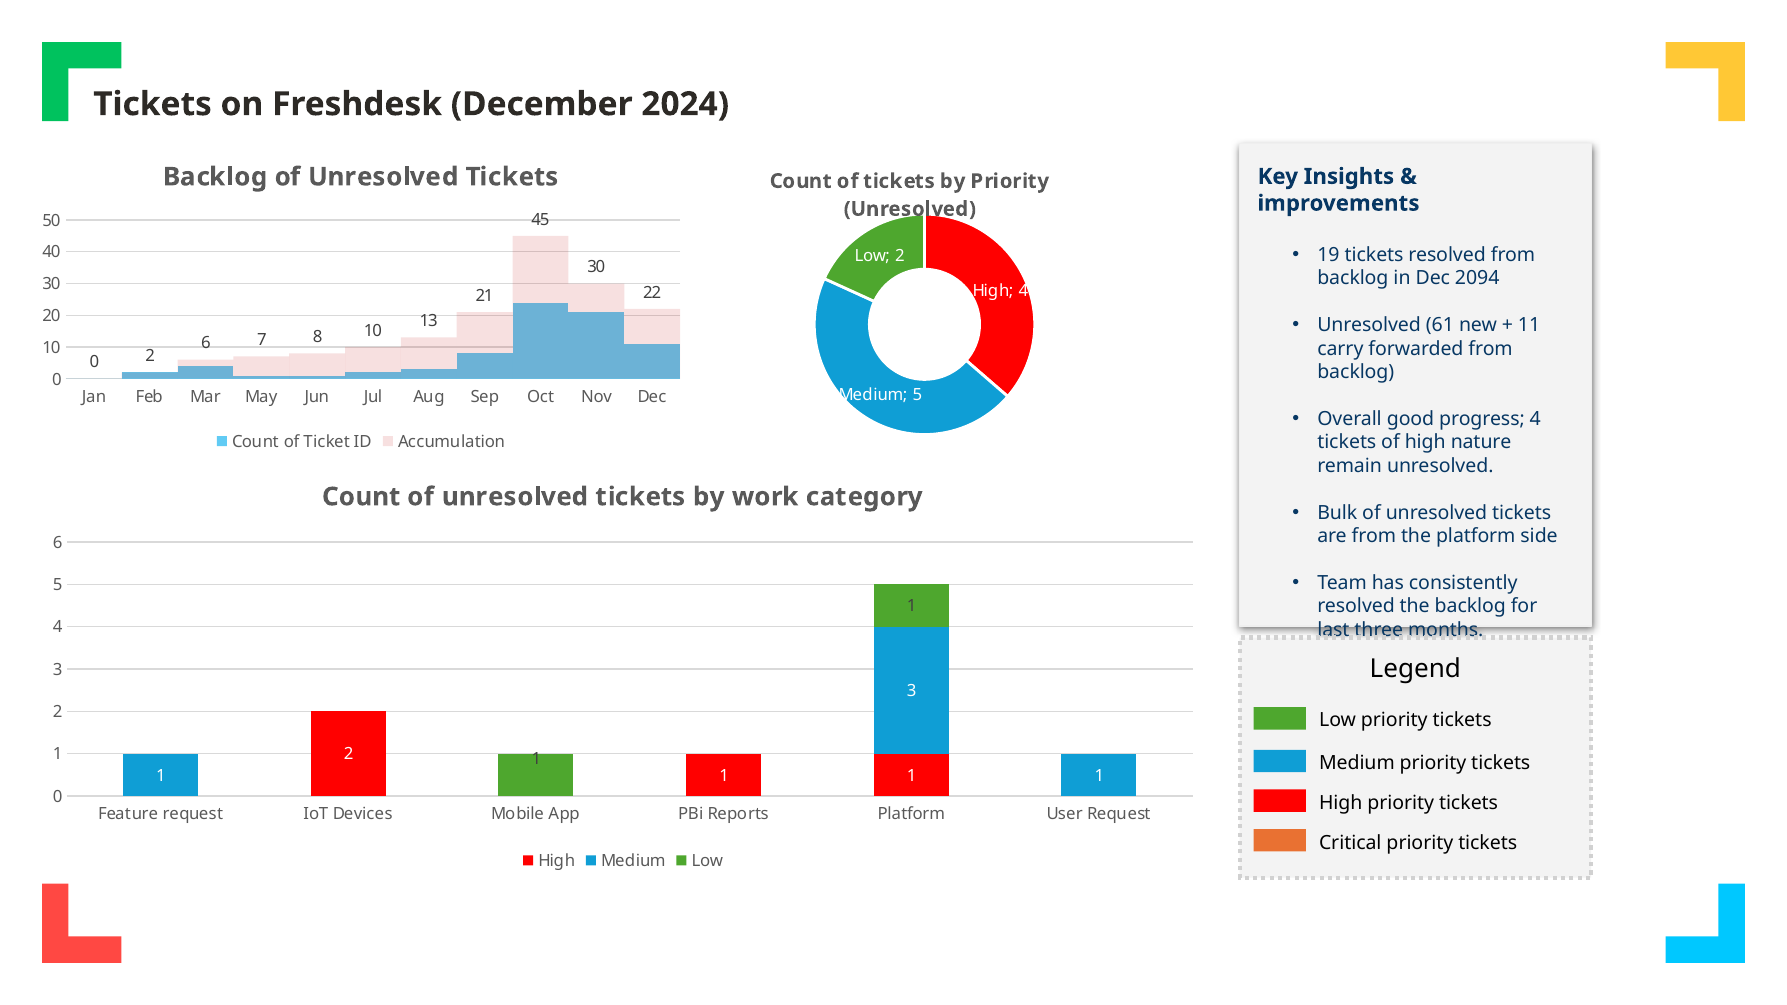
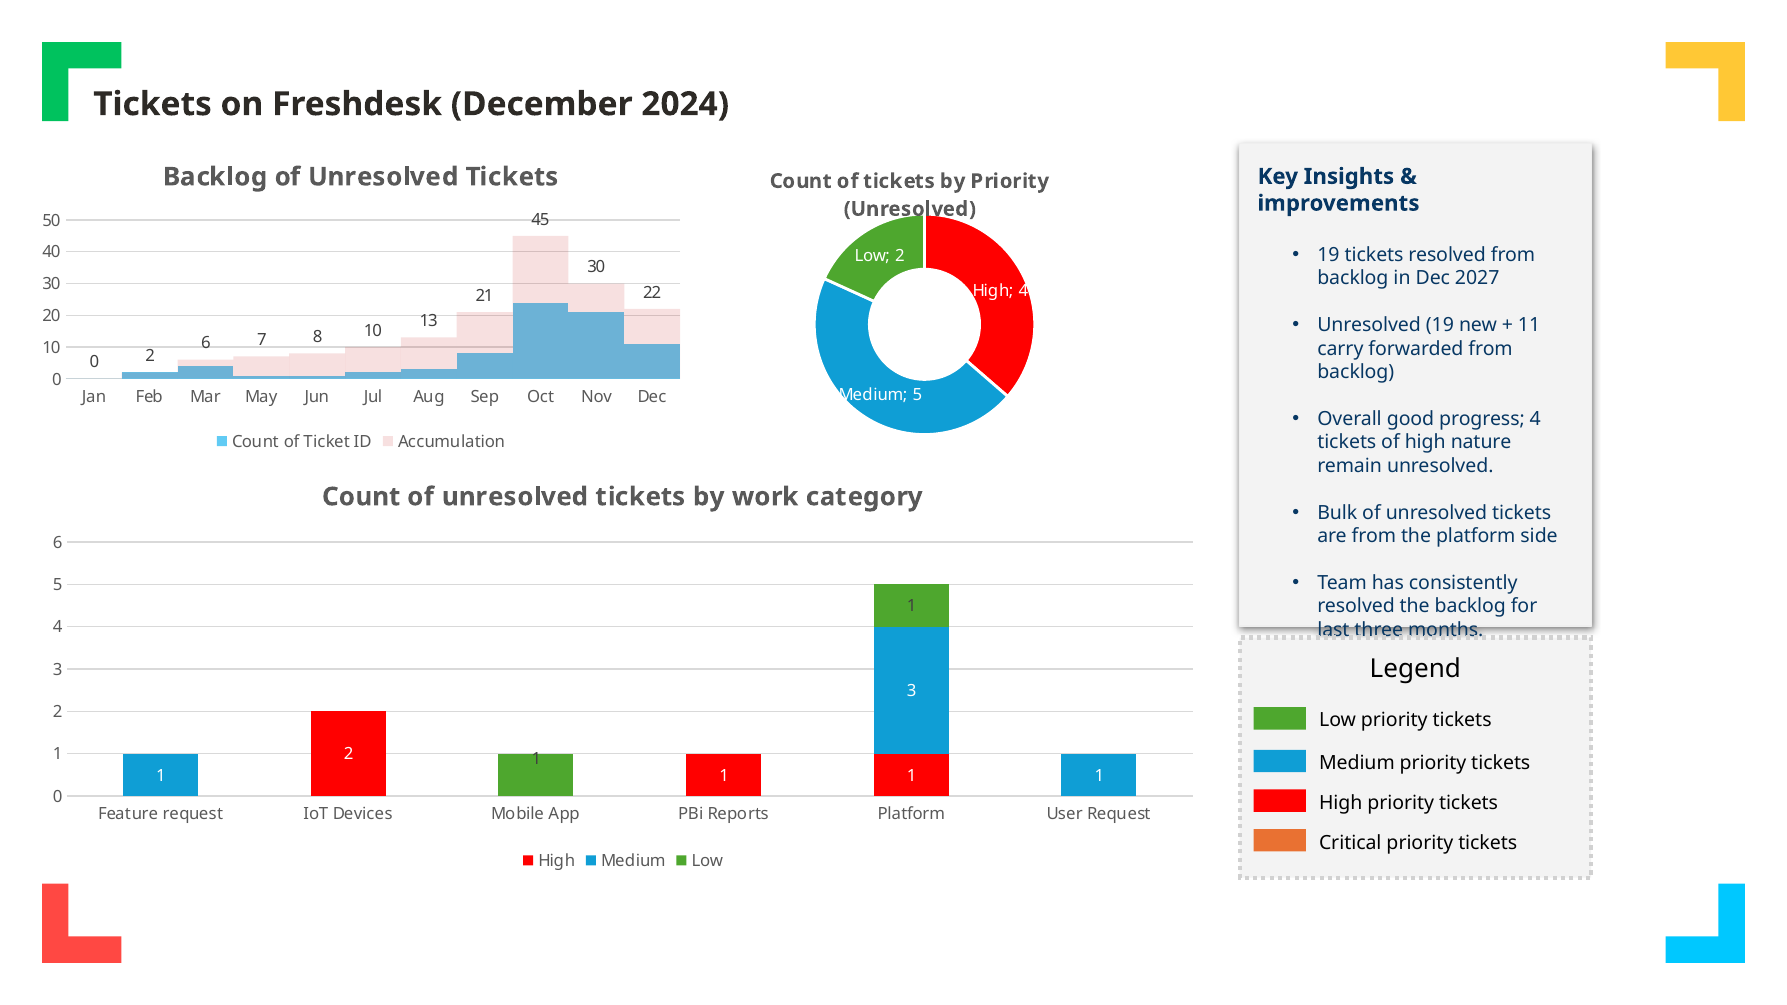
2094: 2094 -> 2027 (1477, 278)
Unresolved 61: 61 -> 19 (1440, 325)
